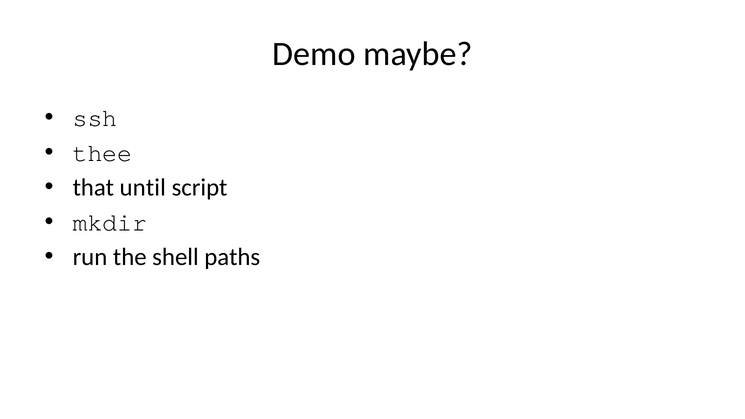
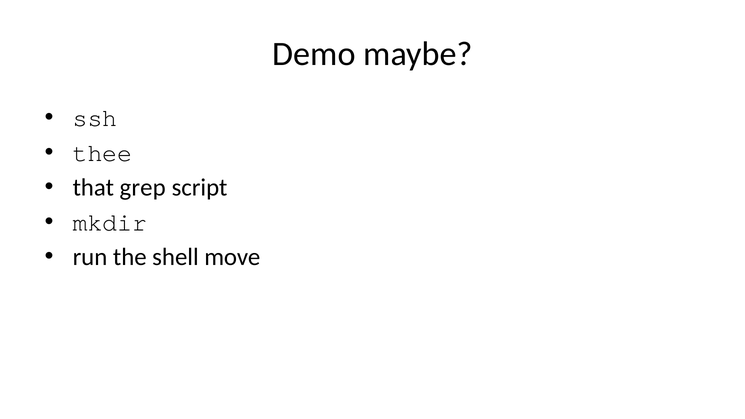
until: until -> grep (143, 188)
paths: paths -> move (232, 257)
